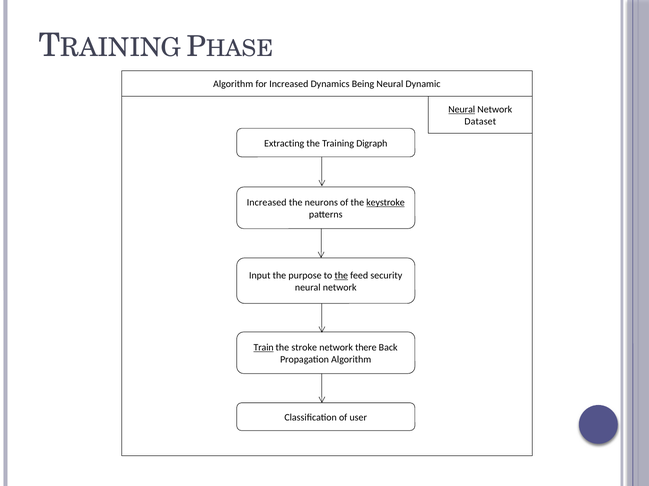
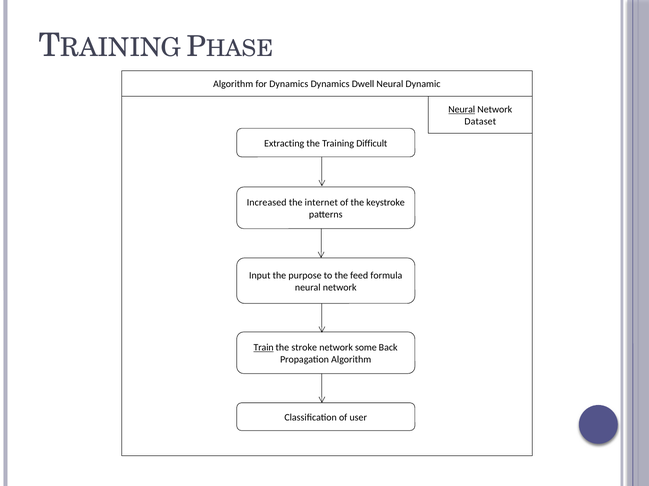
for Increased: Increased -> Dynamics (289, 84)
Being: Being -> Dwell (363, 84)
Digraph: Digraph -> Difficult (372, 144)
neurons: neurons -> internet (321, 203)
keystroke underline: present -> none (385, 203)
the underline: present -> none (341, 276)
security: security -> formula (386, 276)
there: there -> some (366, 348)
